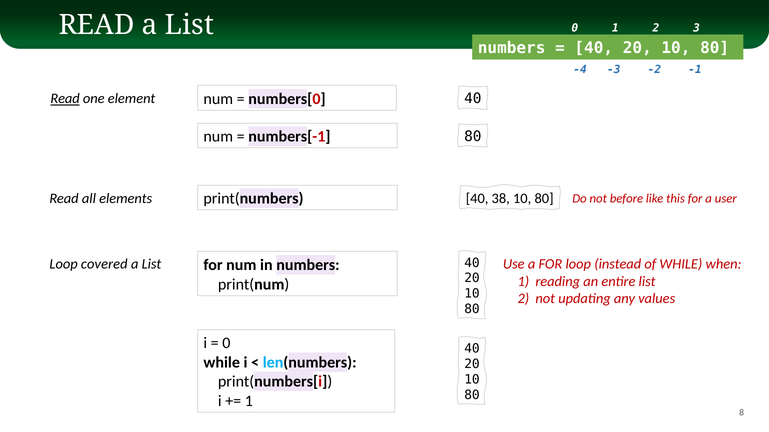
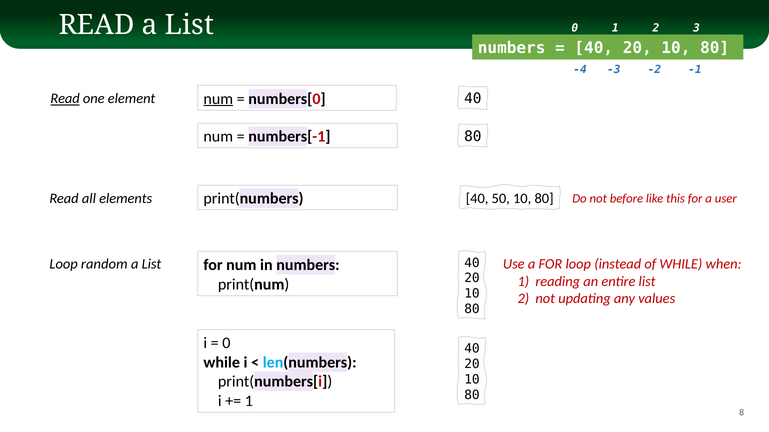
num underline: none -> present (218, 99)
38: 38 -> 50 (501, 199)
covered: covered -> random (104, 264)
